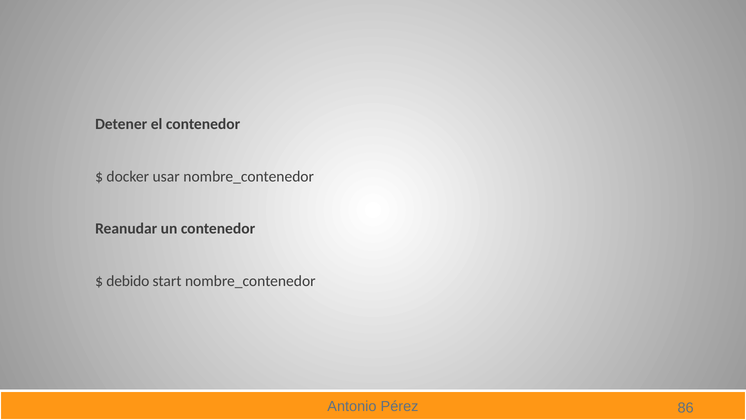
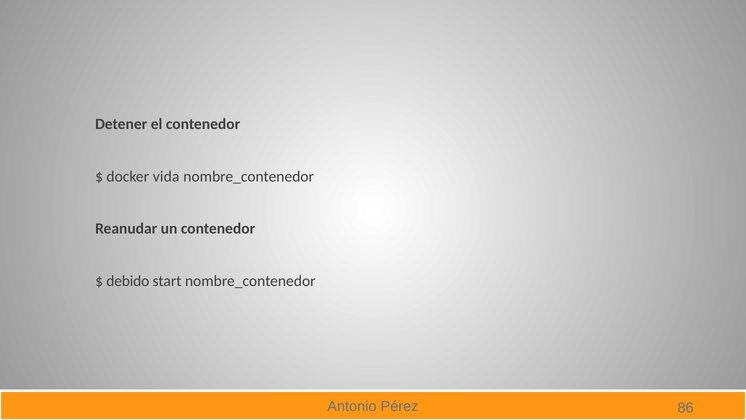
usar: usar -> vida (166, 176)
